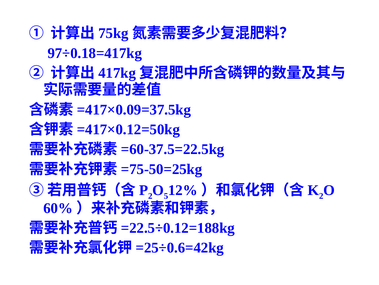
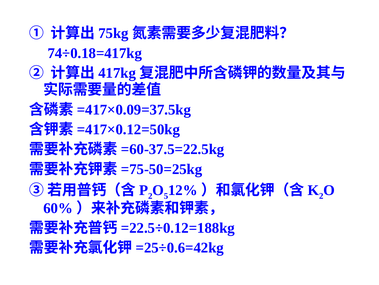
97÷0.18=417kg: 97÷0.18=417kg -> 74÷0.18=417kg (95, 53)
